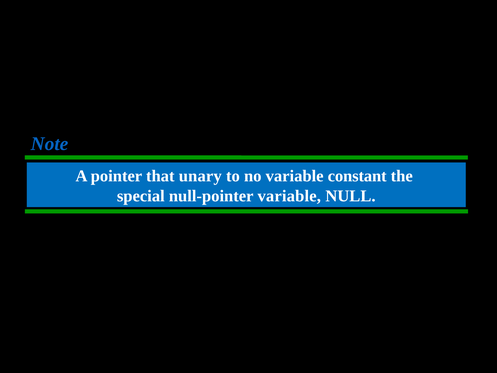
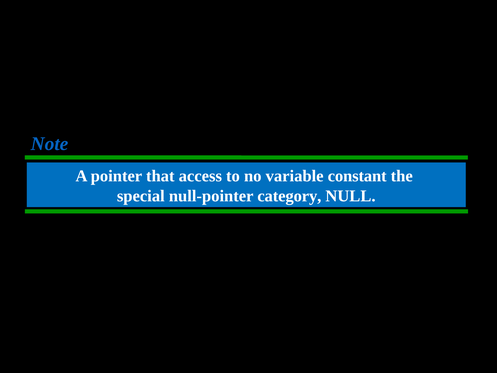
unary: unary -> access (200, 176)
null-pointer variable: variable -> category (289, 196)
